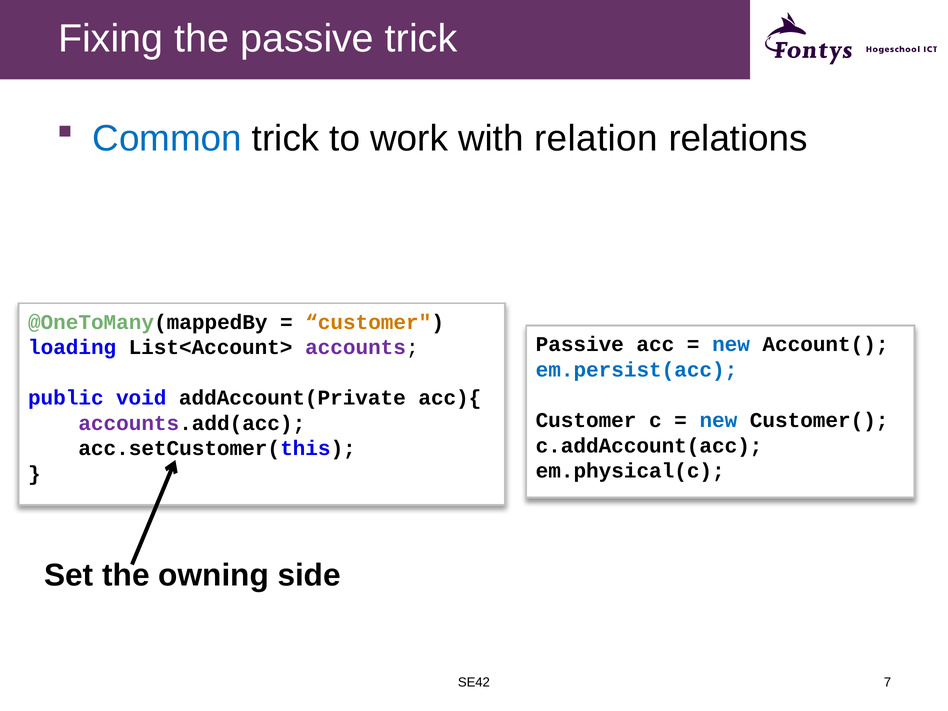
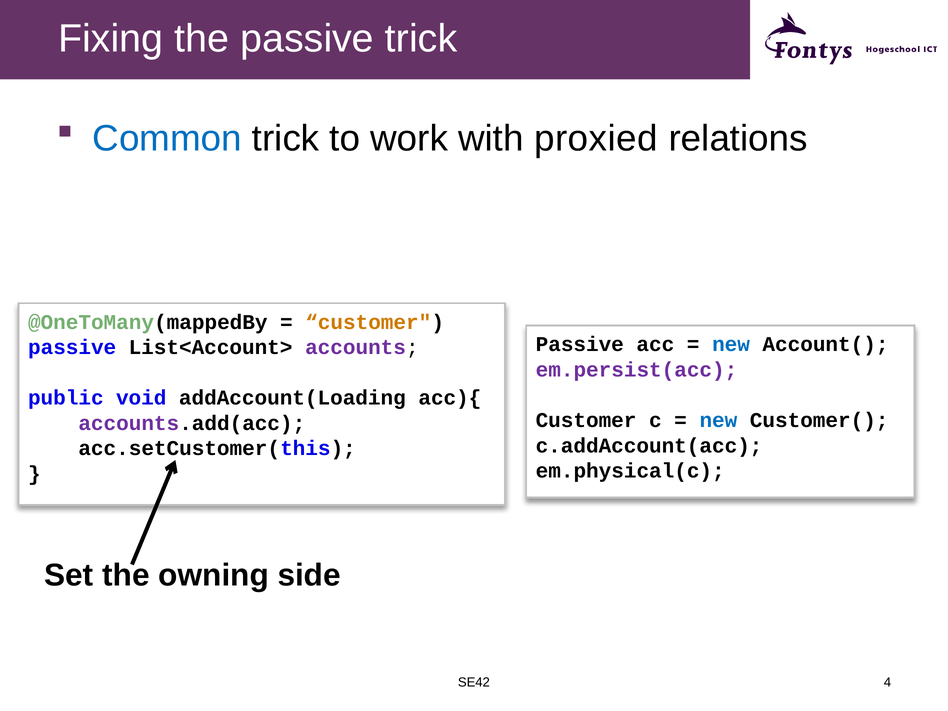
relation: relation -> proxied (596, 139)
loading: loading -> passive (72, 347)
em.persist(acc colour: blue -> purple (637, 370)
addAccount(Private: addAccount(Private -> addAccount(Loading (292, 398)
7: 7 -> 4 (888, 683)
